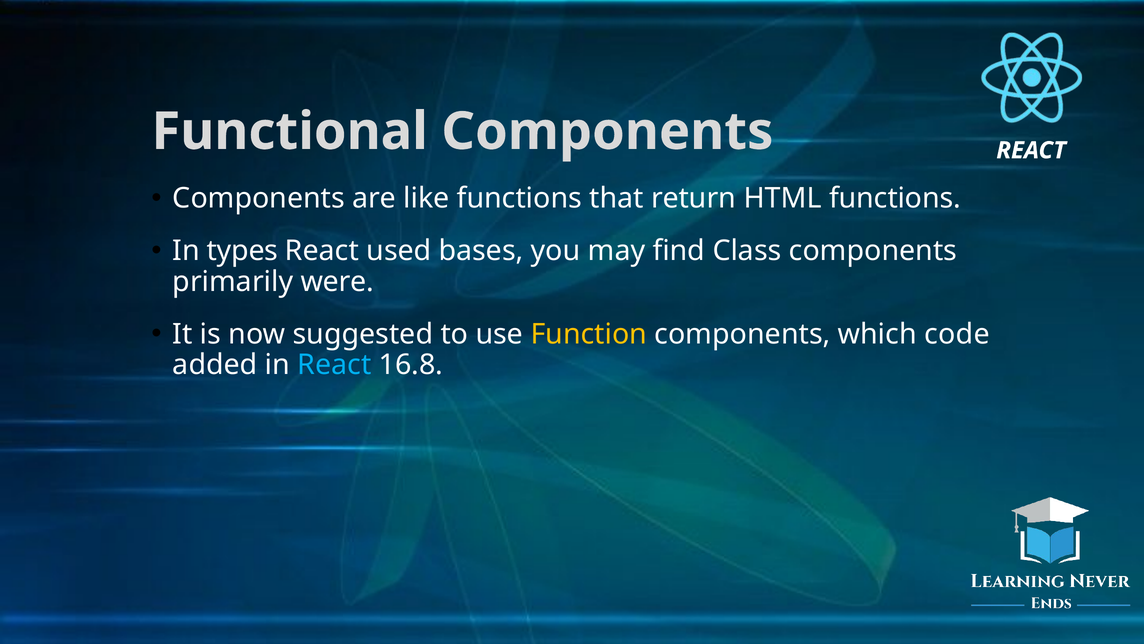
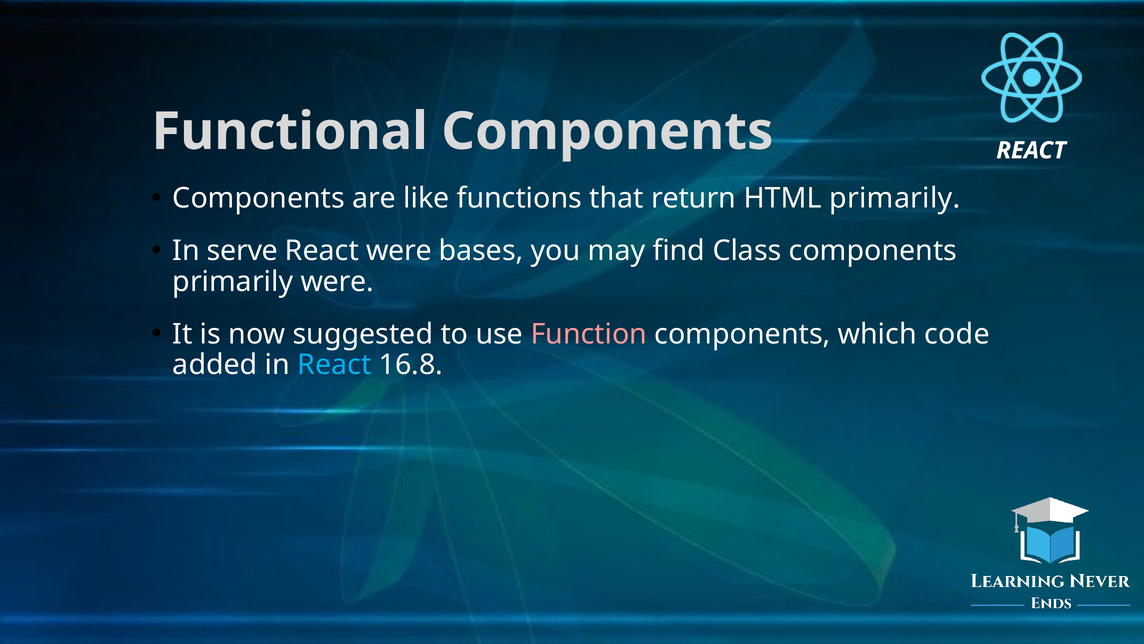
HTML functions: functions -> primarily (895, 198)
types: types -> serve (242, 251)
React used: used -> were (399, 251)
Function colour: yellow -> pink (589, 334)
